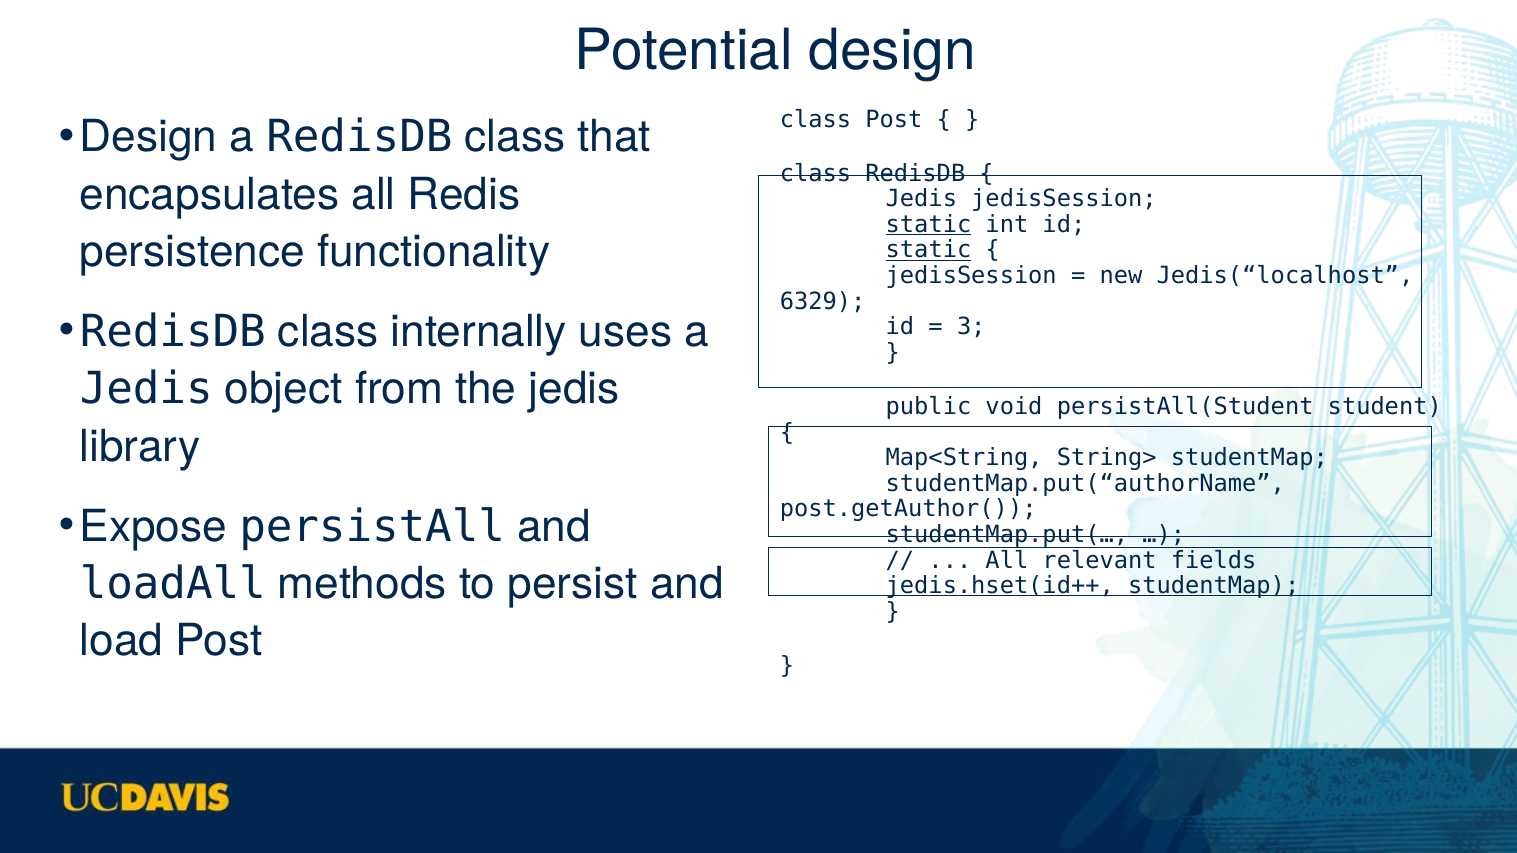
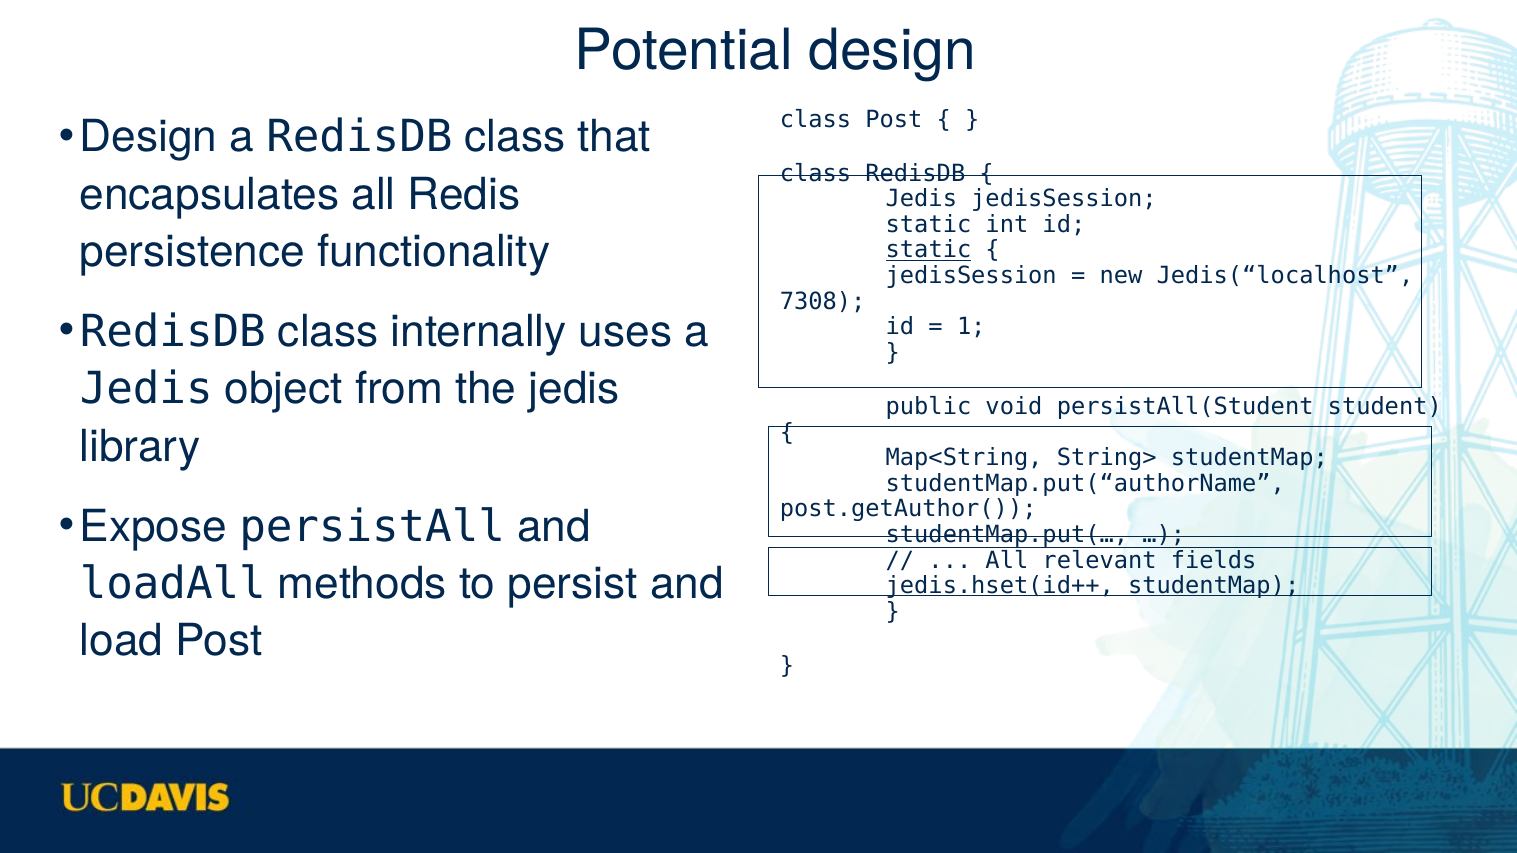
static underline: present -> none (929, 225)
6329: 6329 -> 7308 (823, 301)
3: 3 -> 1 (971, 327)
